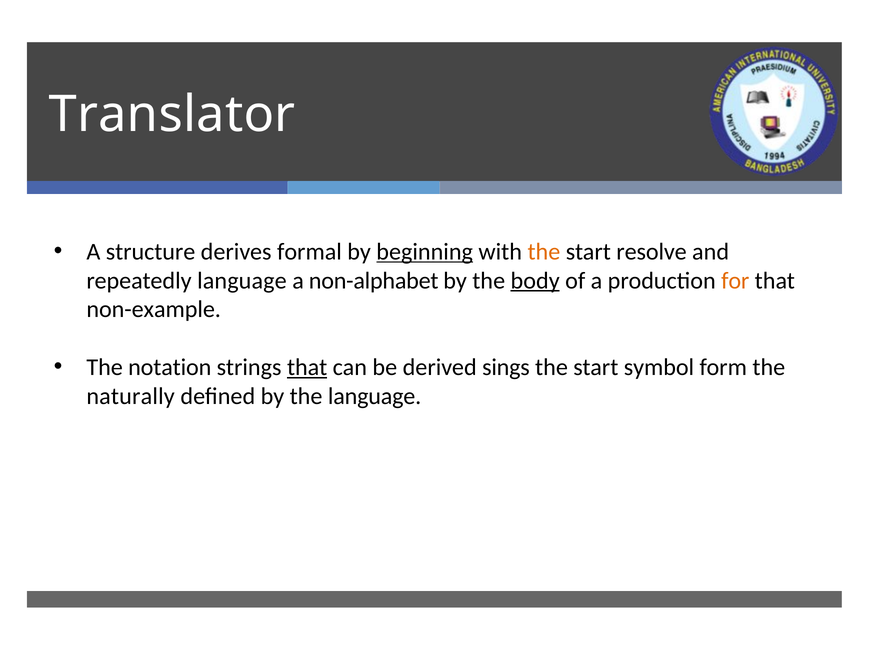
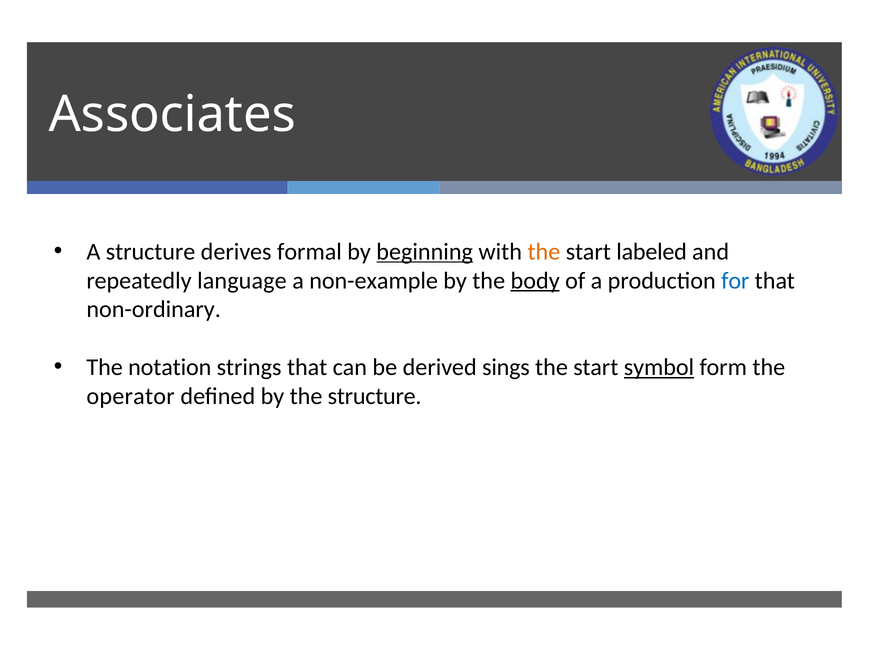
Translator: Translator -> Associates (172, 115)
resolve: resolve -> labeled (652, 252)
non-alphabet: non-alphabet -> non-example (374, 281)
for colour: orange -> blue (735, 281)
non-example: non-example -> non-ordinary (154, 310)
that underline: present -> none (307, 368)
symbol underline: none -> present (659, 368)
naturally: naturally -> operator (131, 397)
the language: language -> structure (375, 397)
